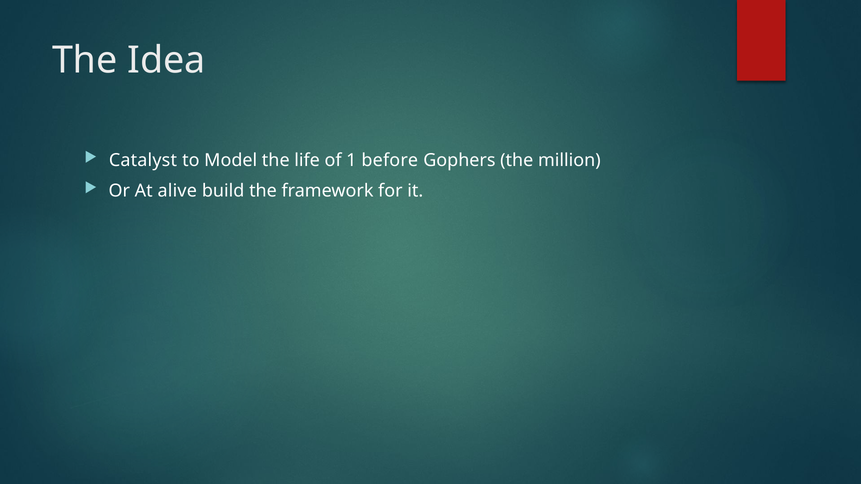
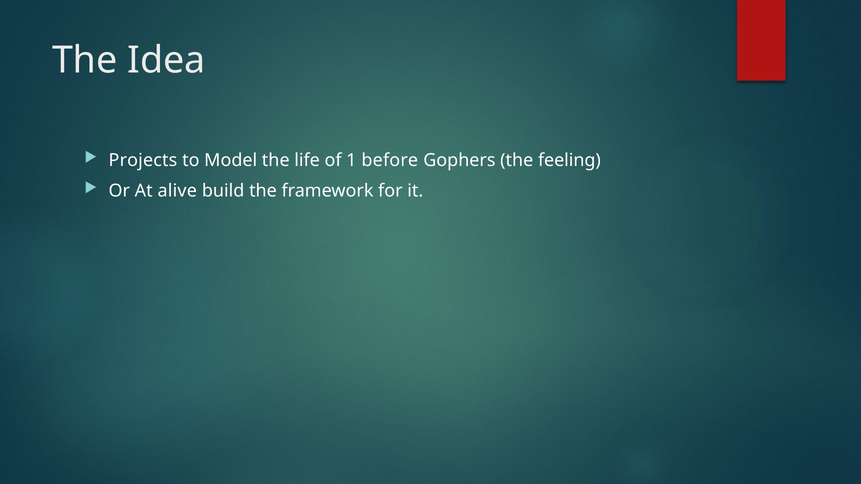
Catalyst: Catalyst -> Projects (143, 160)
million: million -> feeling (569, 160)
